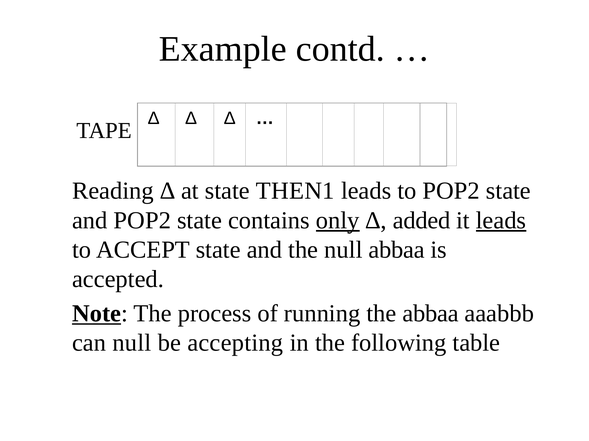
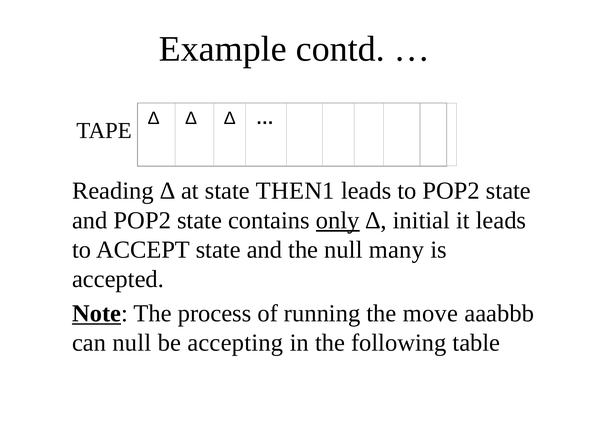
added: added -> initial (421, 221)
leads underline: present -> none (501, 221)
null abbaa: abbaa -> many (396, 250)
the abbaa: abbaa -> move (430, 314)
